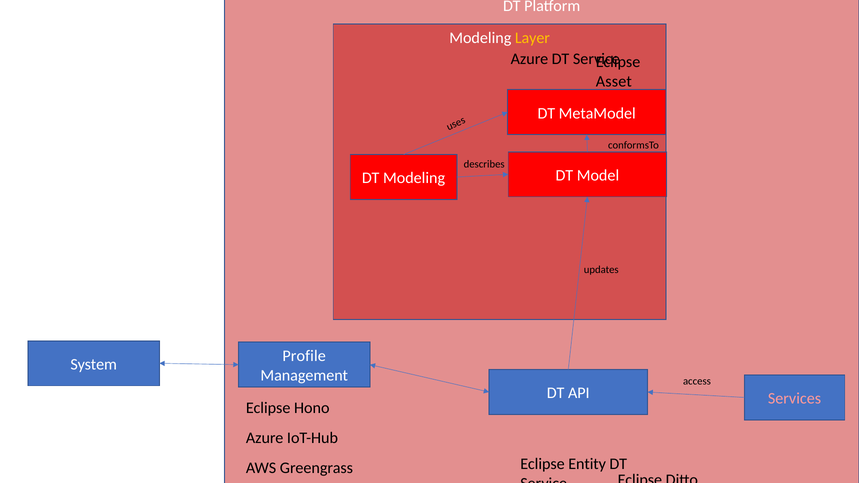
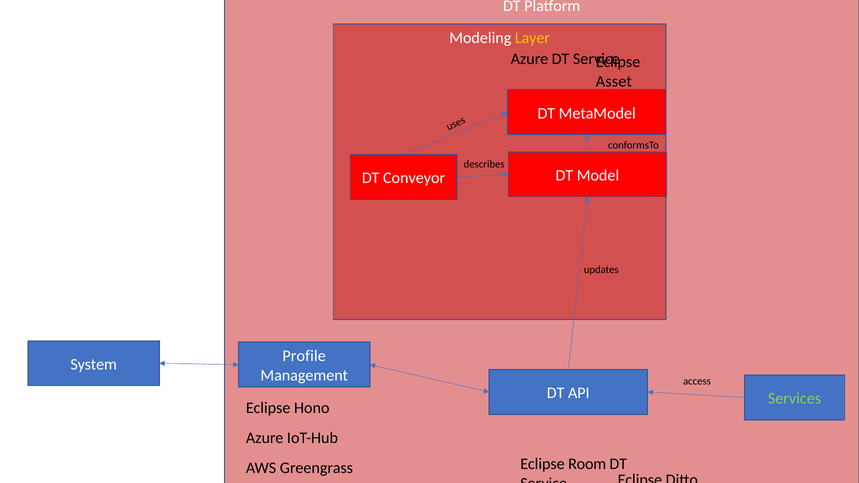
DT Modeling: Modeling -> Conveyor (414, 178)
Services colour: pink -> light green (795, 399)
Entity: Entity -> Room (587, 464)
